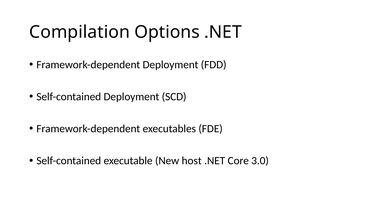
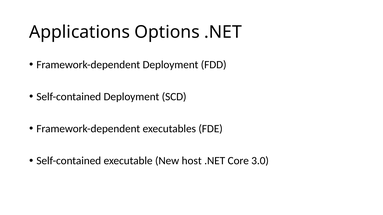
Compilation: Compilation -> Applications (80, 32)
